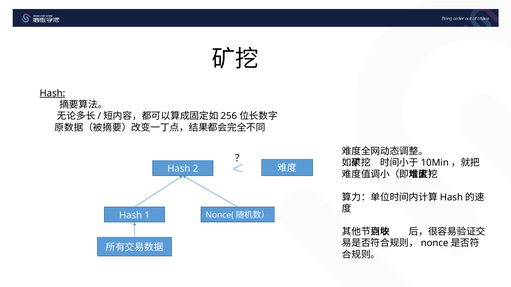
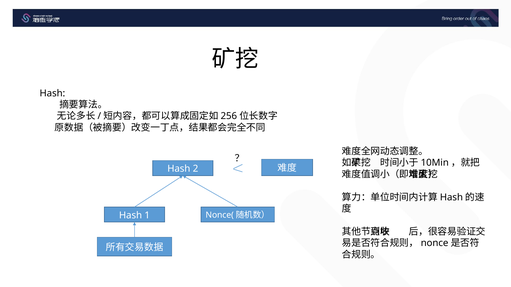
Hash underline: present -> none (52, 93)
